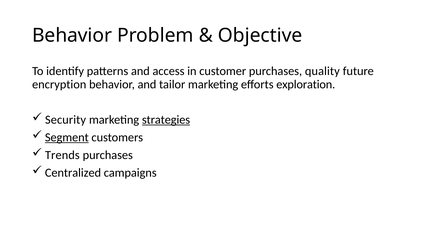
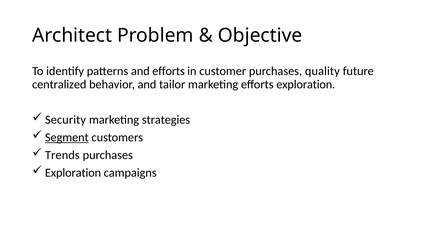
Behavior: Behavior -> Architect (72, 35)
and access: access -> efforts (169, 71)
encryption: encryption -> centralized (59, 84)
strategies underline: present -> none (166, 120)
Centralized: Centralized -> Exploration (73, 173)
